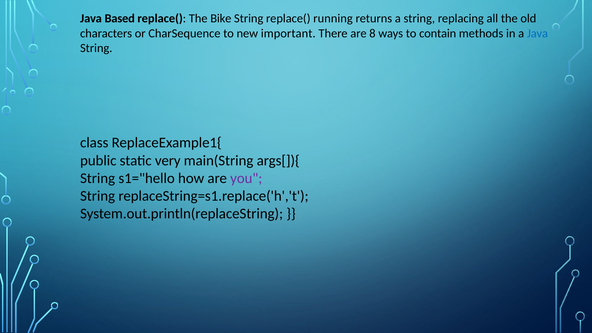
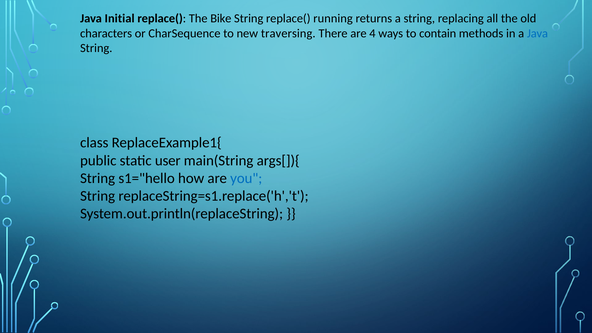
Based: Based -> Initial (120, 19)
important: important -> traversing (288, 33)
8: 8 -> 4 (372, 33)
very: very -> user (168, 160)
you colour: purple -> blue (246, 178)
